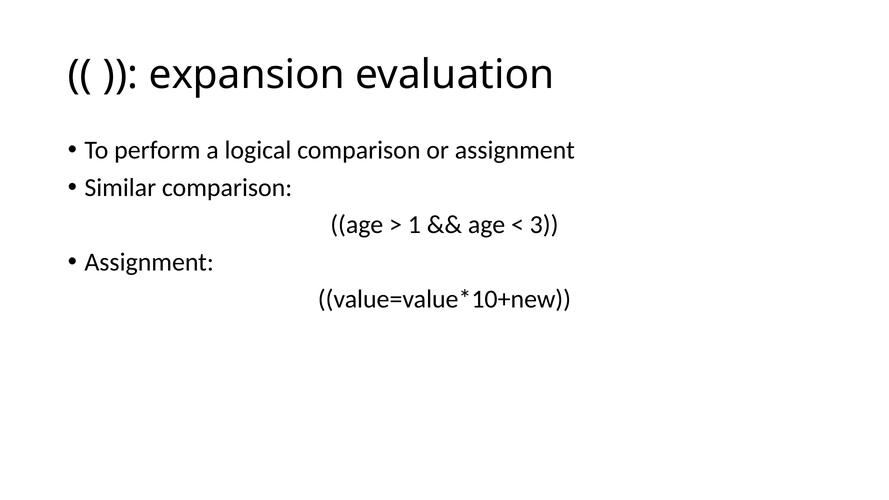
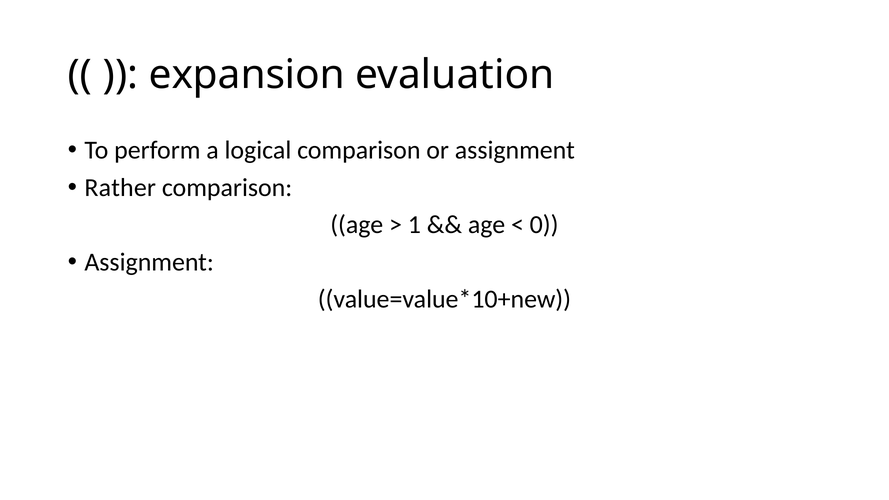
Similar: Similar -> Rather (120, 188)
3: 3 -> 0 (544, 225)
